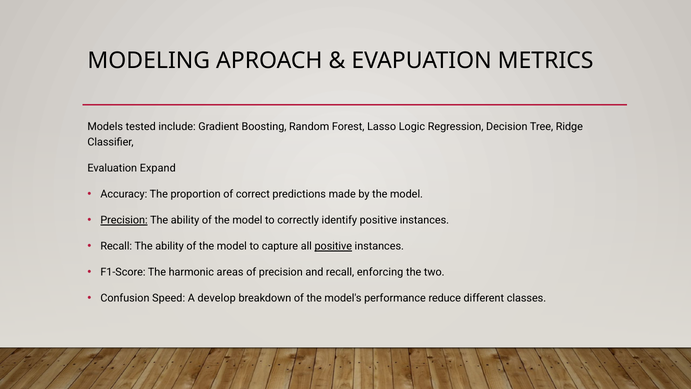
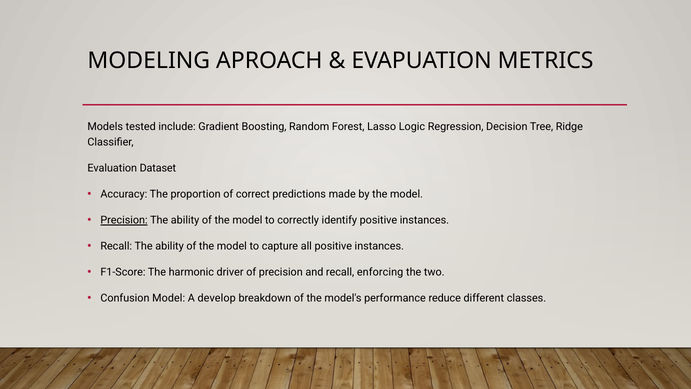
Expand: Expand -> Dataset (158, 168)
positive underline: present -> none (333, 246)
areas: areas -> driver (230, 272)
Confusion Speed: Speed -> Model (169, 298)
